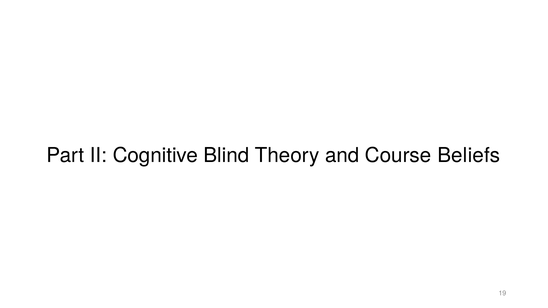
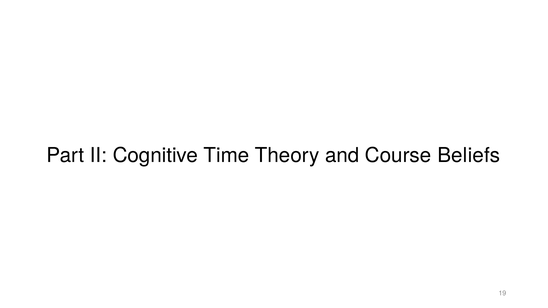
Blind: Blind -> Time (226, 155)
